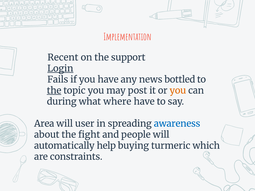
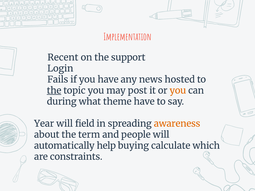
Login underline: present -> none (60, 69)
bottled: bottled -> hosted (180, 80)
where: where -> theme (117, 102)
Area: Area -> Year (44, 124)
user: user -> field (85, 124)
awareness colour: blue -> orange (177, 124)
fight: fight -> term (89, 135)
turmeric: turmeric -> calculate (171, 146)
